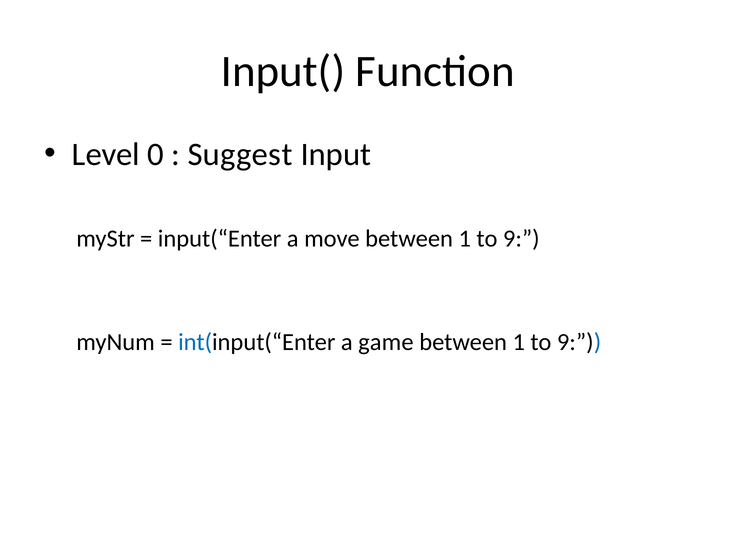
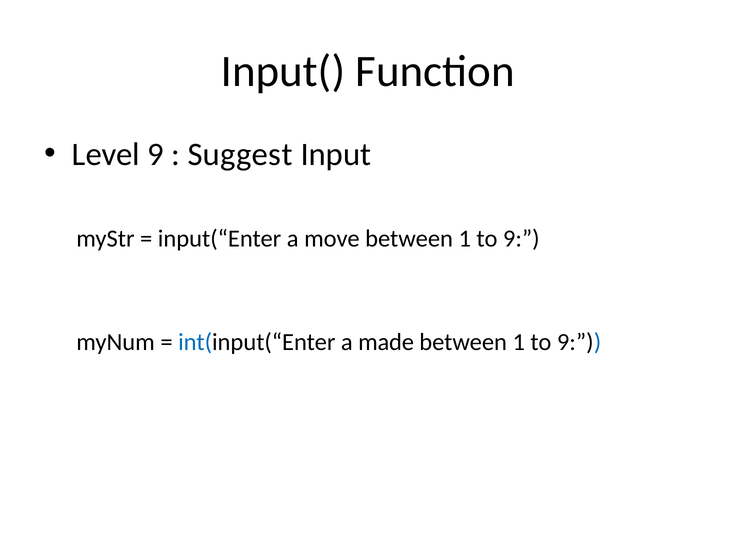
Level 0: 0 -> 9 (156, 154)
game: game -> made (386, 342)
